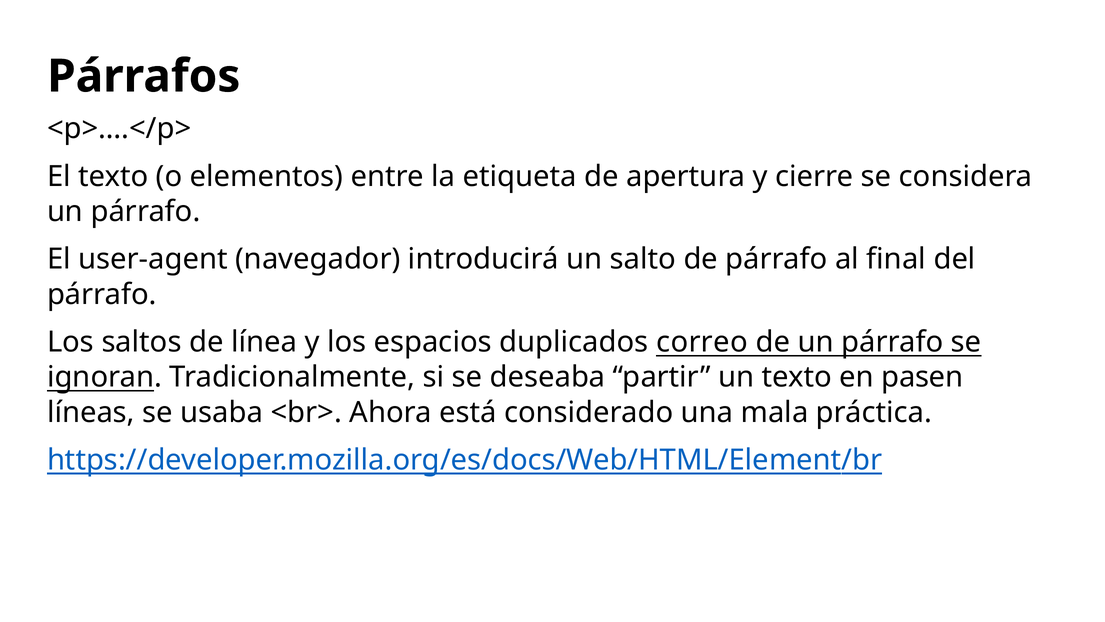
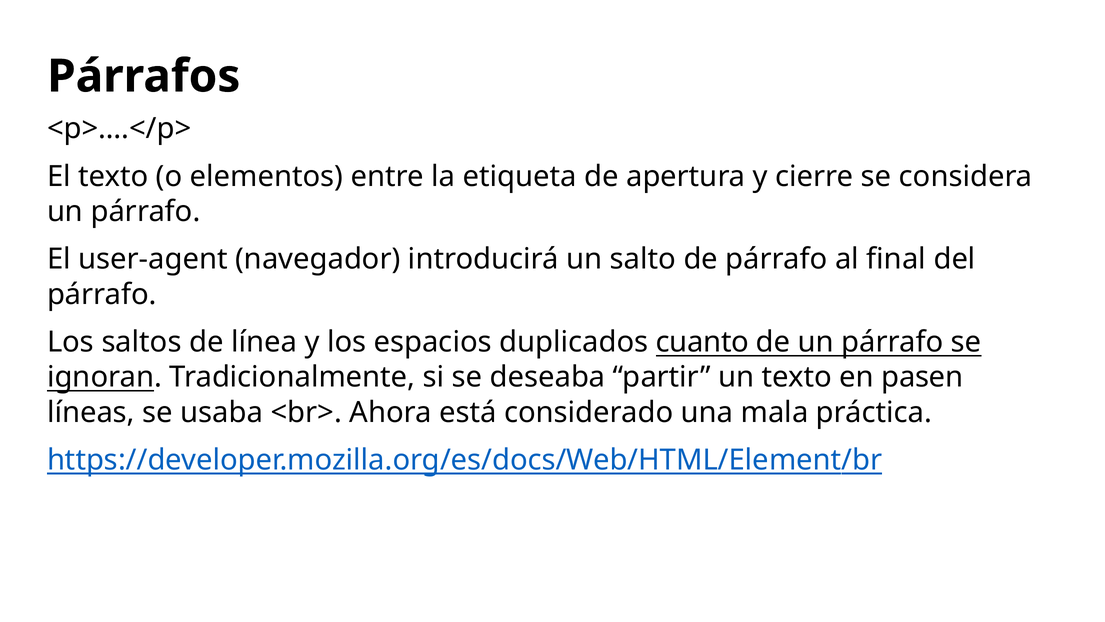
correo: correo -> cuanto (702, 342)
